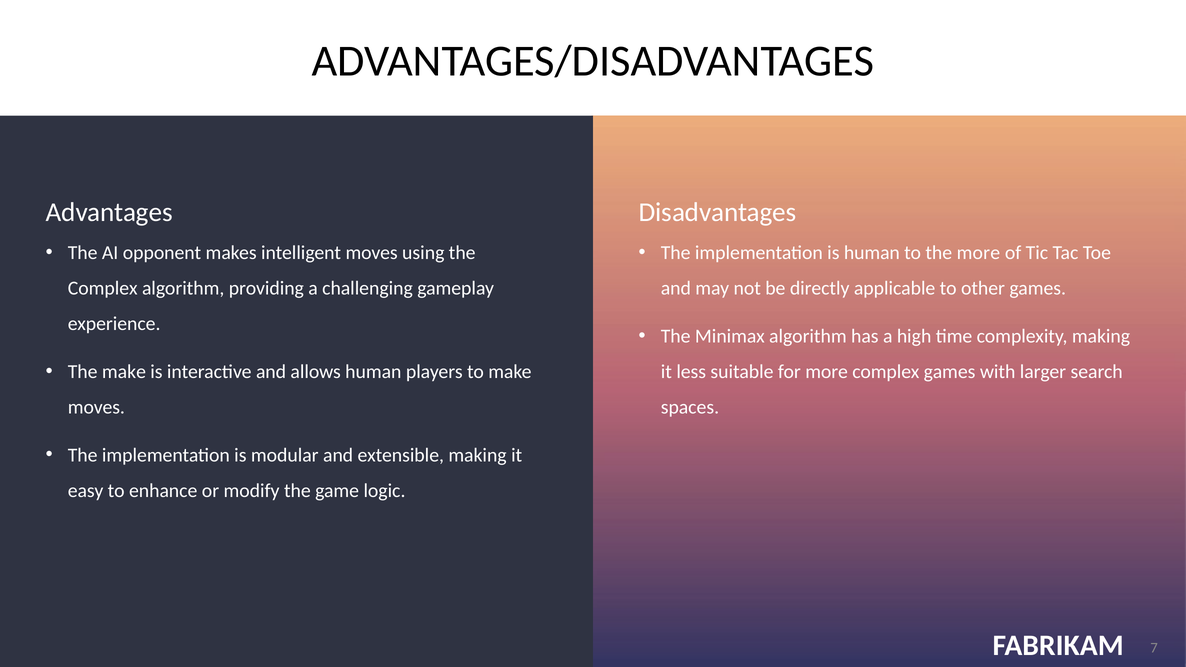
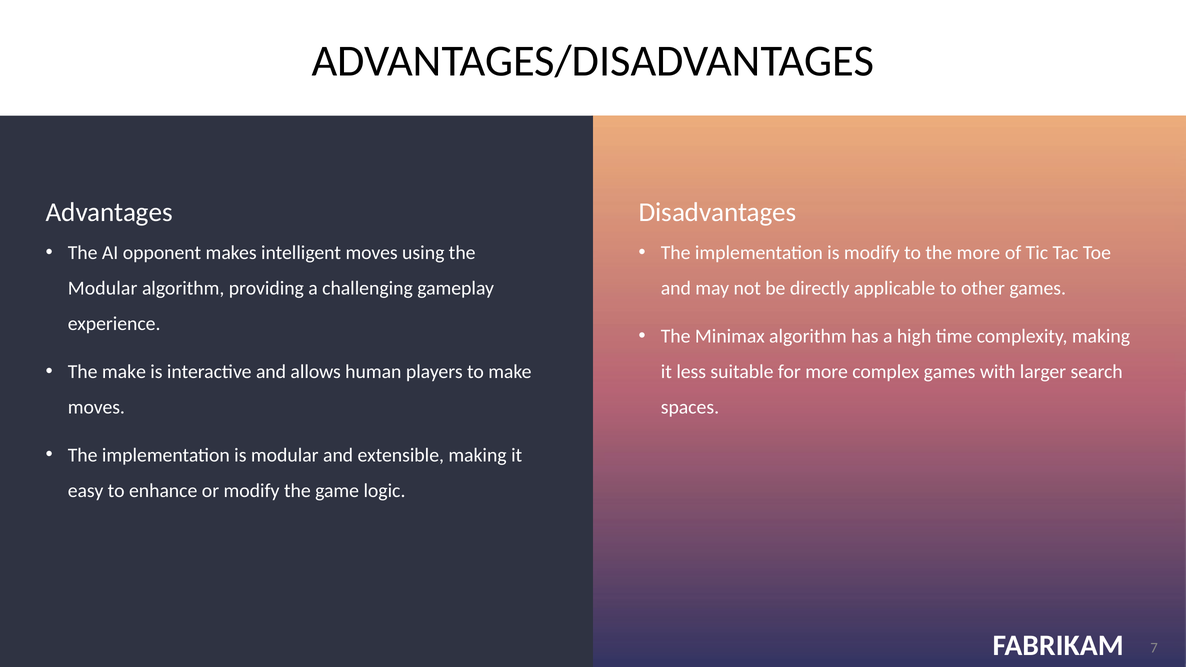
is human: human -> modify (872, 253)
Complex: Complex -> Modular (103, 288)
